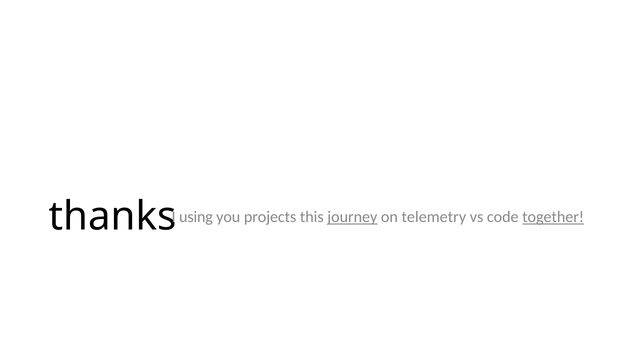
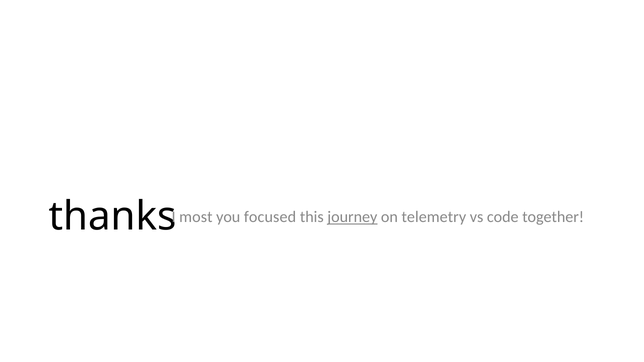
using: using -> most (196, 217)
projects: projects -> focused (270, 217)
together underline: present -> none (553, 217)
